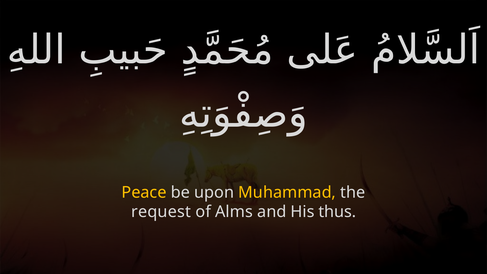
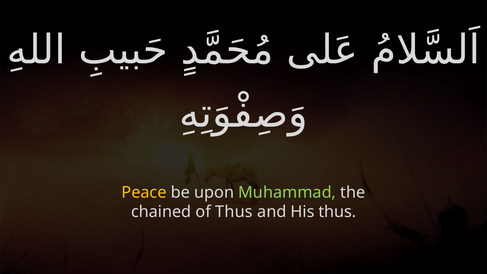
Muhammad colour: yellow -> light green (287, 192)
request: request -> chained (161, 212)
of Alms: Alms -> Thus (234, 212)
